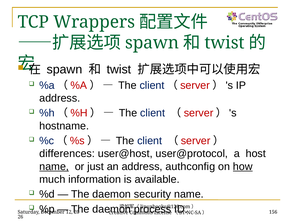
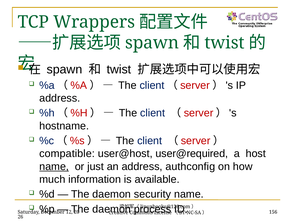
differences: differences -> compatible (67, 153)
user@protocol: user@protocol -> user@required (192, 153)
how underline: present -> none (243, 166)
